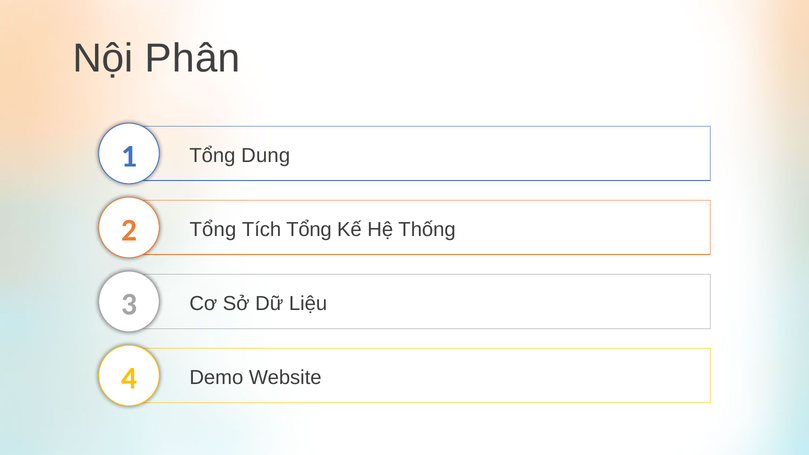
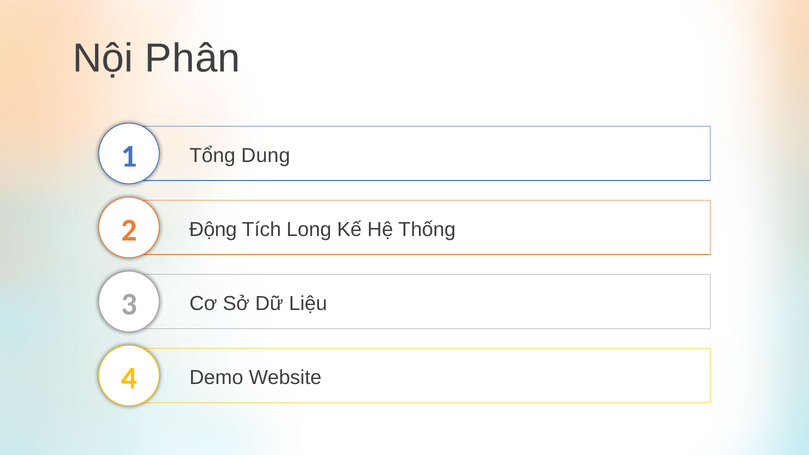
Tổng: Tổng -> Động (213, 230)
Tích Tổng: Tổng -> Long (309, 230)
